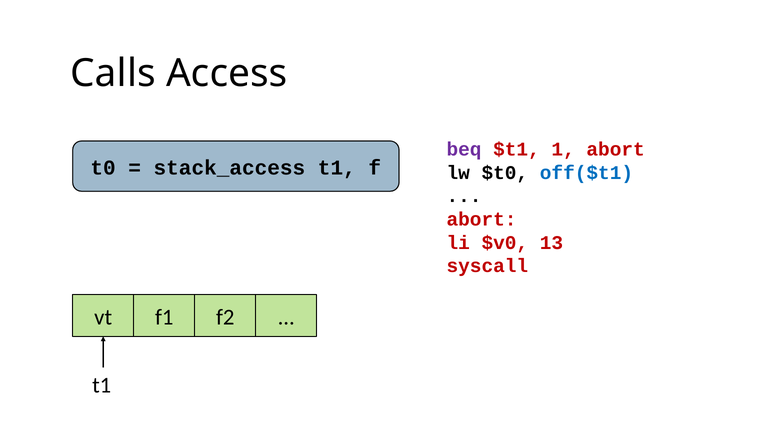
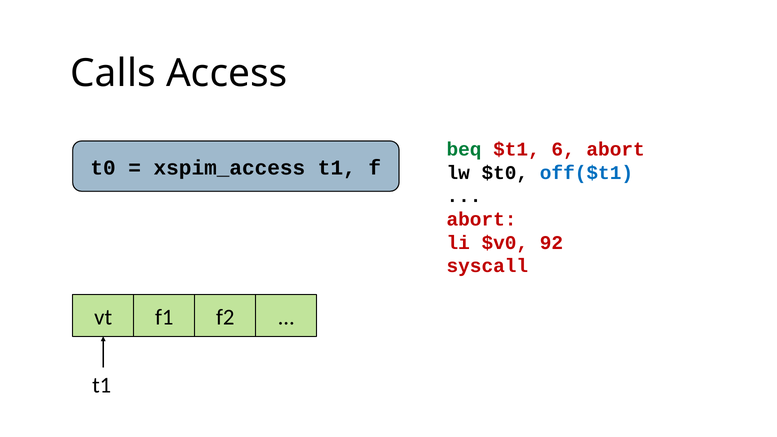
beq colour: purple -> green (464, 149)
1: 1 -> 6 (563, 149)
stack_access: stack_access -> xspim_access (229, 168)
13: 13 -> 92 (551, 243)
